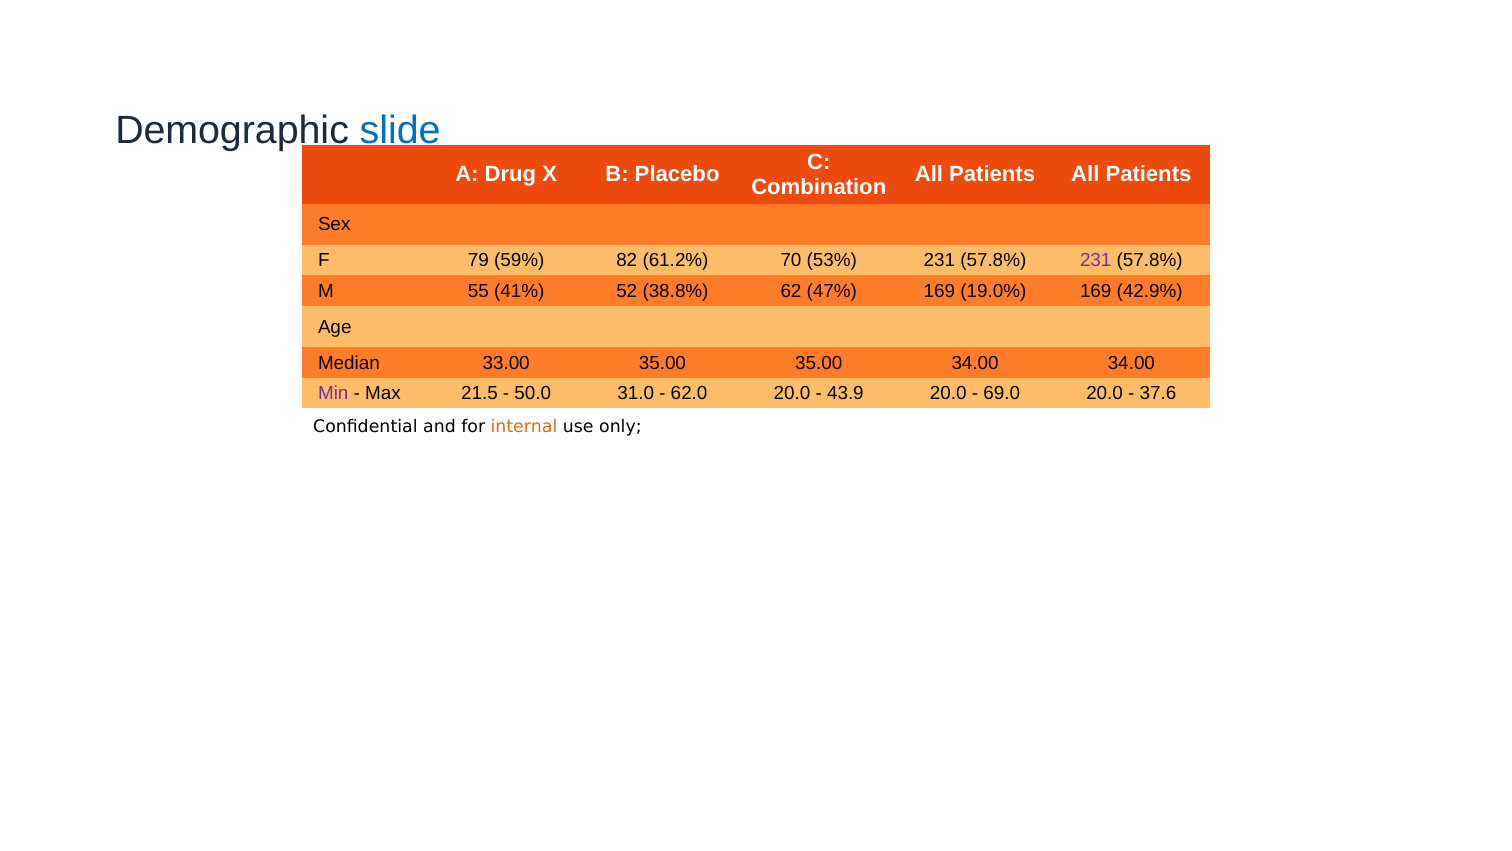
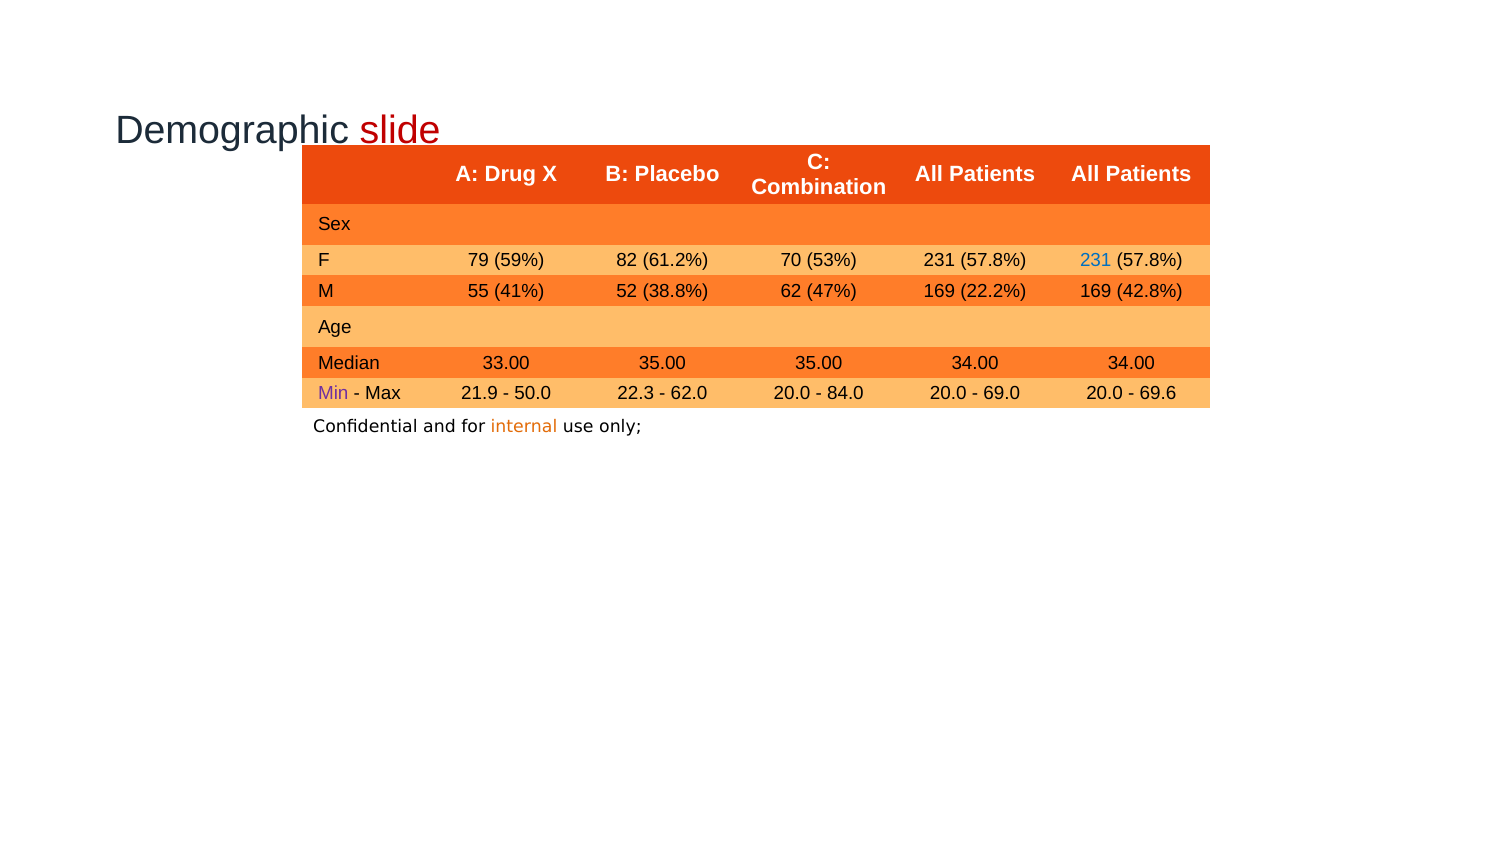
slide colour: blue -> red (400, 130)
231 colour: purple -> blue (1096, 260)
19.0%: 19.0% -> 22.2% (993, 291)
42.9%: 42.9% -> 42.8% (1150, 291)
21.5: 21.5 -> 21.9 (479, 393)
31.0: 31.0 -> 22.3 (636, 393)
43.9: 43.9 -> 84.0 (845, 393)
37.6: 37.6 -> 69.6 (1158, 393)
